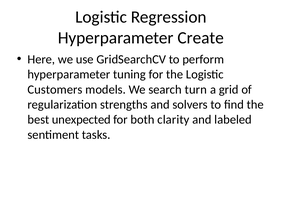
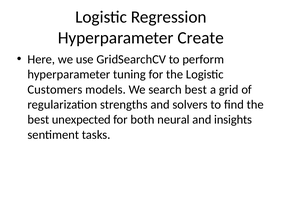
search turn: turn -> best (196, 89)
clarity: clarity -> neural (173, 119)
labeled: labeled -> insights (233, 119)
